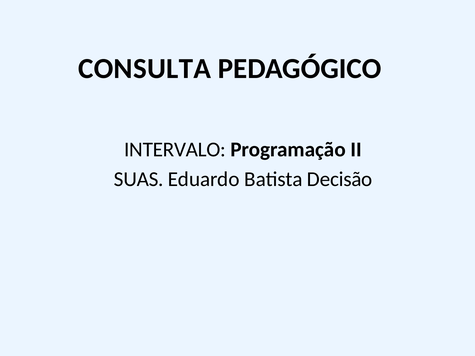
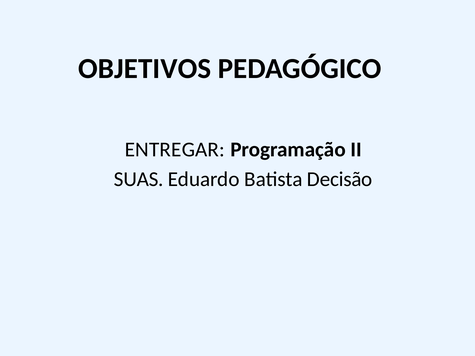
CONSULTA: CONSULTA -> OBJETIVOS (145, 69)
INTERVALO: INTERVALO -> ENTREGAR (175, 150)
